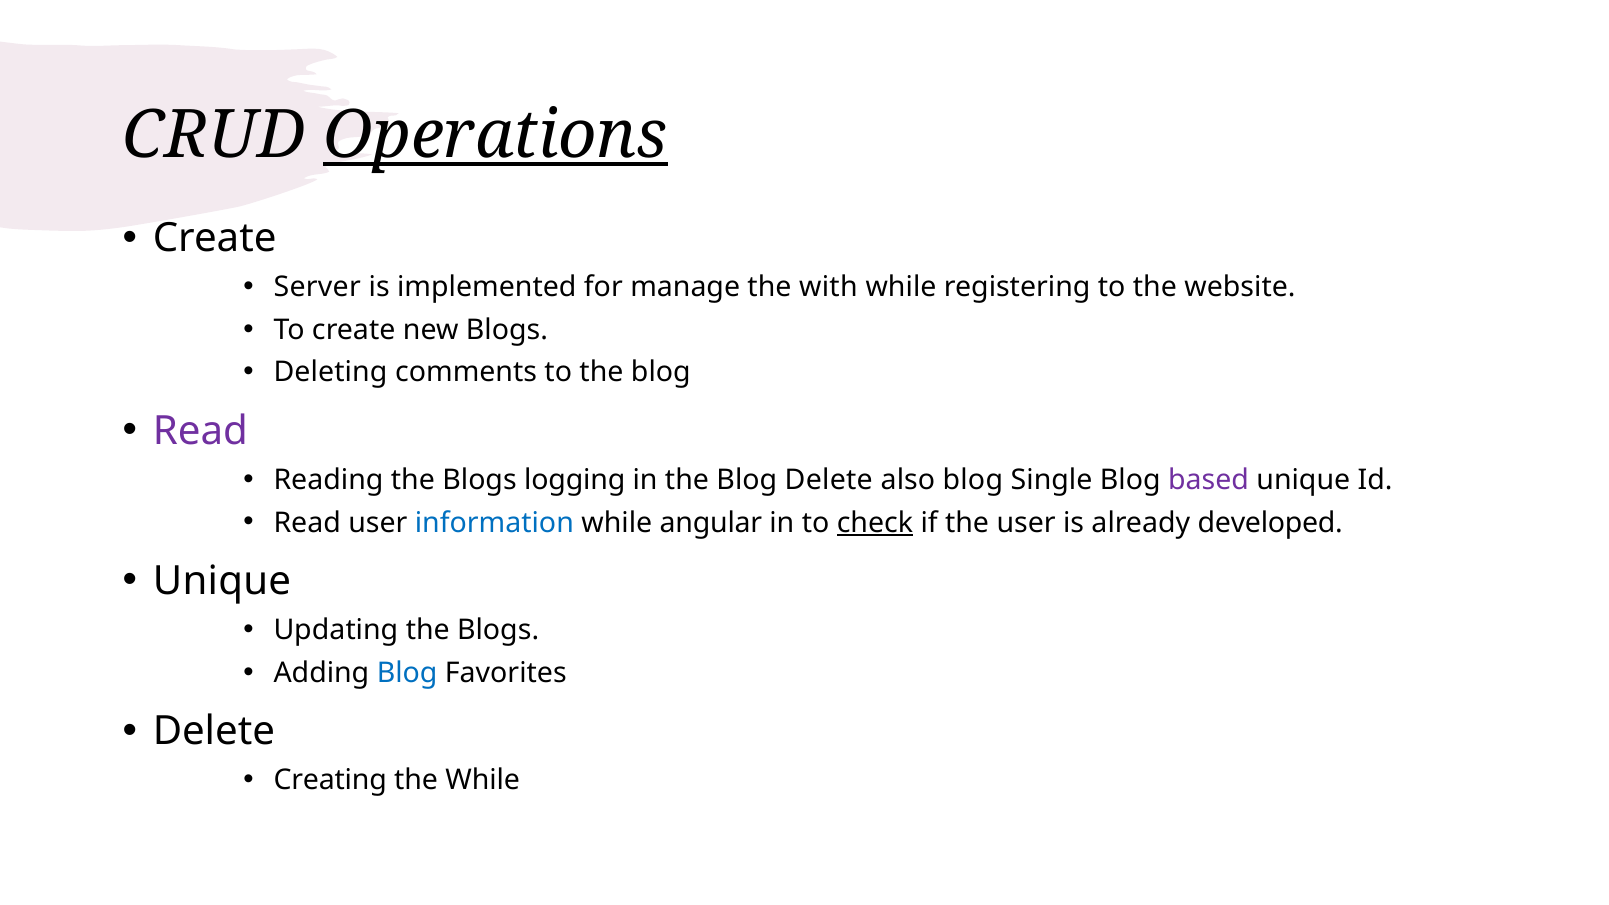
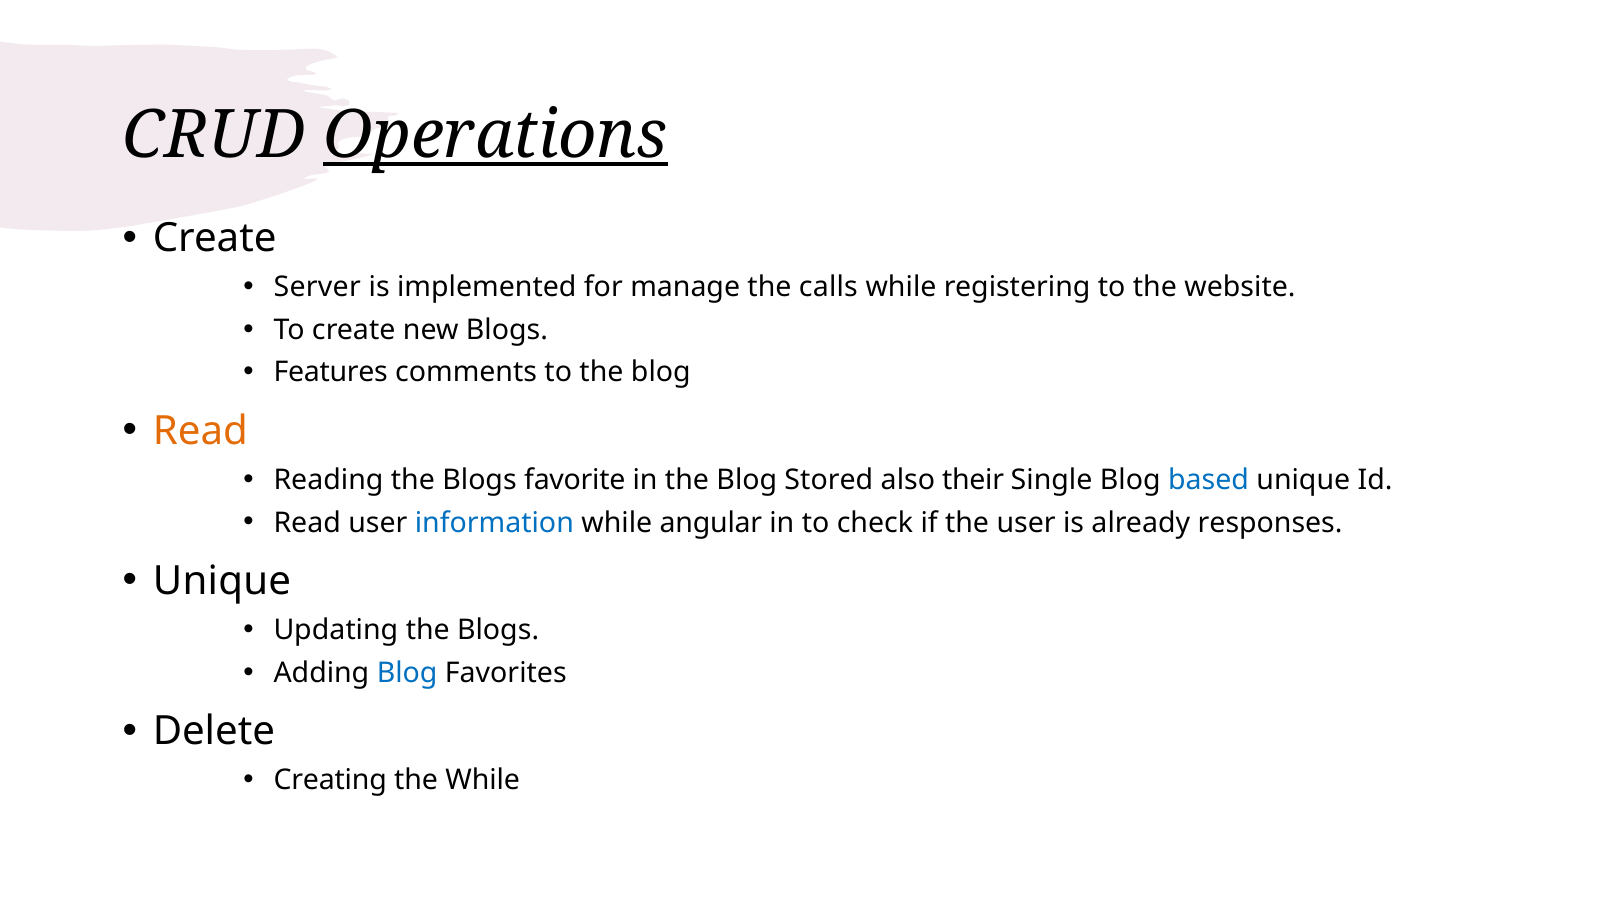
with: with -> calls (828, 287)
Deleting: Deleting -> Features (331, 373)
Read colour: purple -> orange (200, 431)
logging: logging -> favorite (575, 480)
Blog Delete: Delete -> Stored (829, 480)
also blog: blog -> their (973, 480)
based colour: purple -> blue (1208, 480)
check underline: present -> none (875, 523)
developed: developed -> responses (1270, 523)
